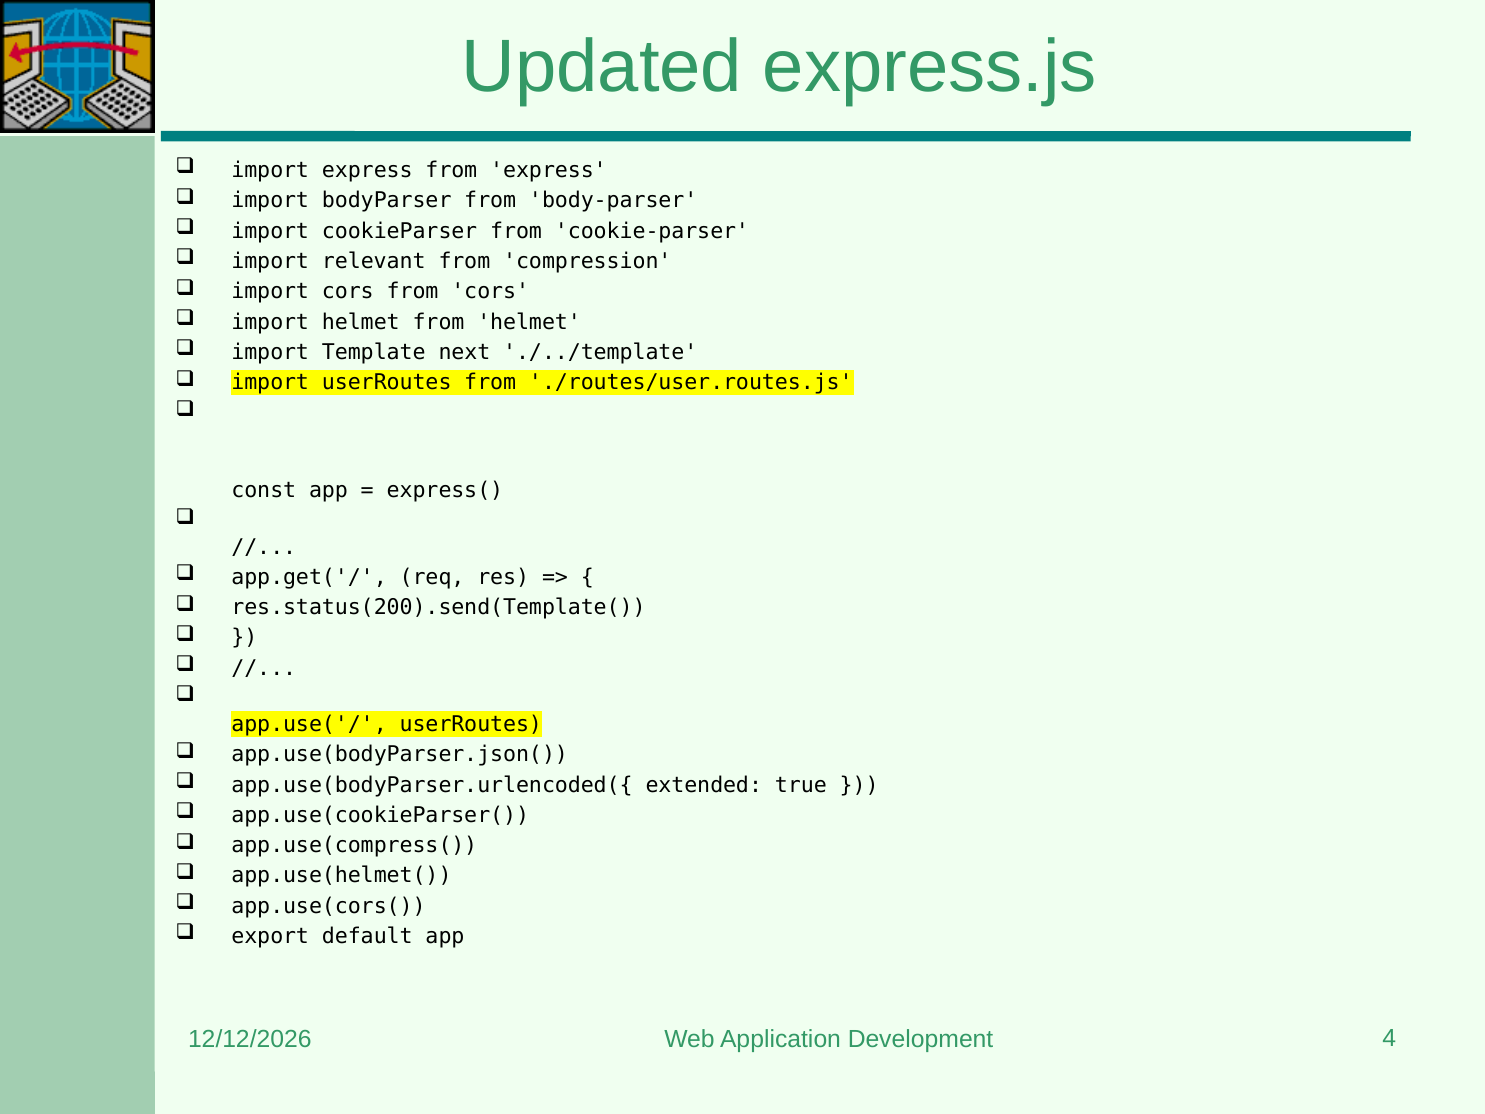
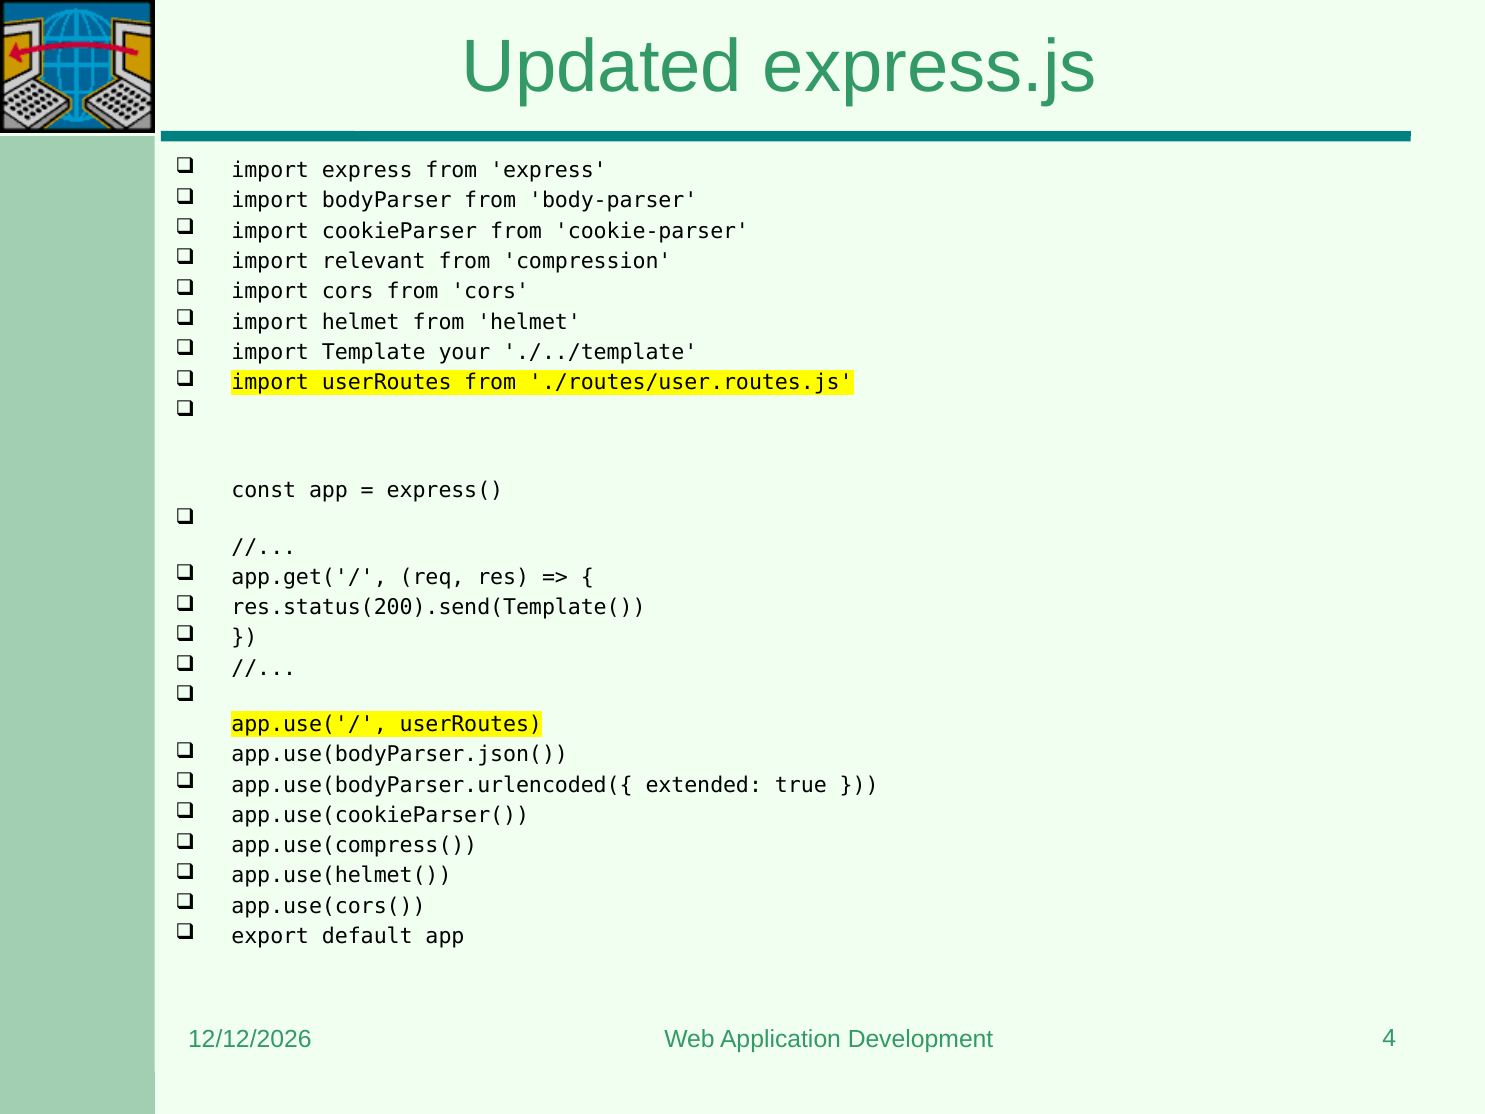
next: next -> your (464, 352)
